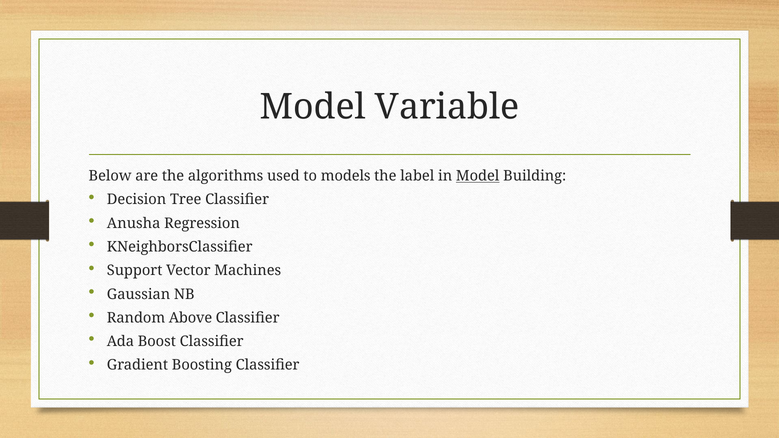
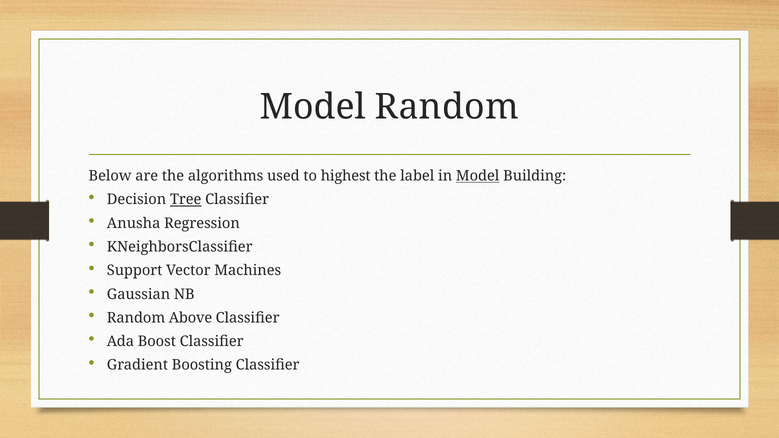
Model Variable: Variable -> Random (447, 107)
models: models -> highest (346, 176)
Tree underline: none -> present (186, 200)
